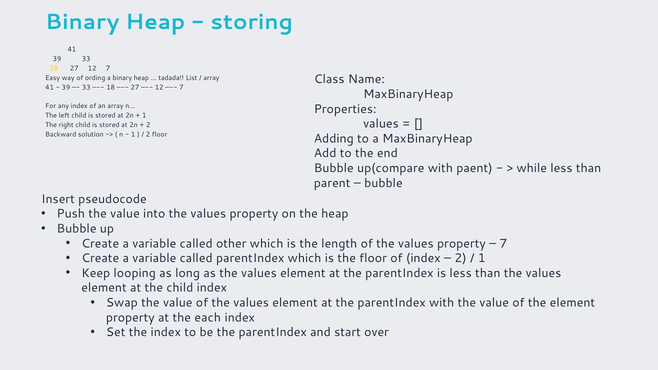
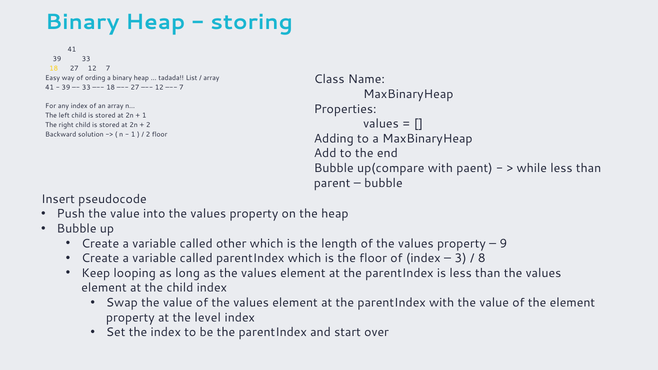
7: 7 -> 9 (503, 244)
2: 2 -> 3 (461, 258)
1: 1 -> 8 (482, 258)
each: each -> level (208, 318)
